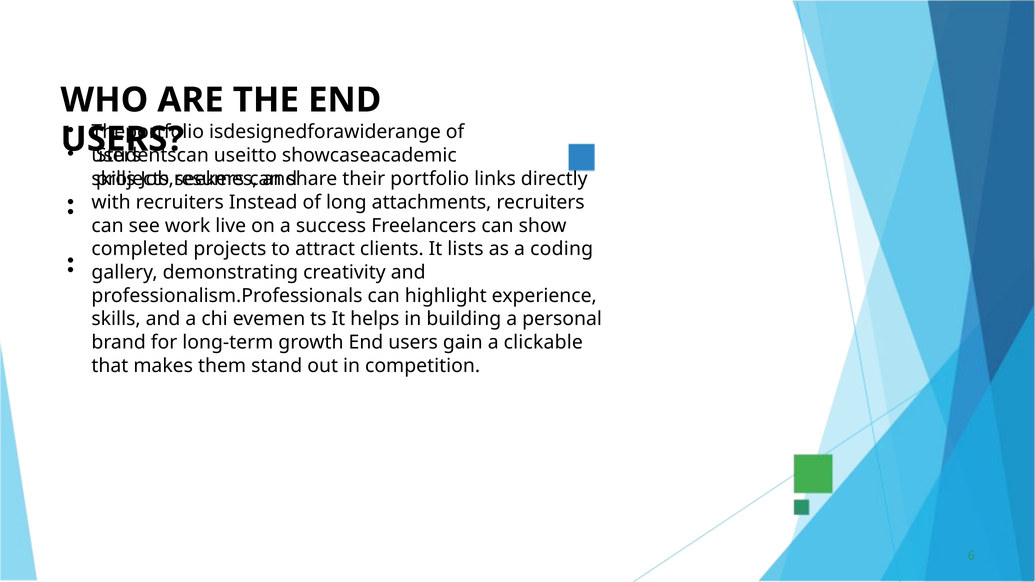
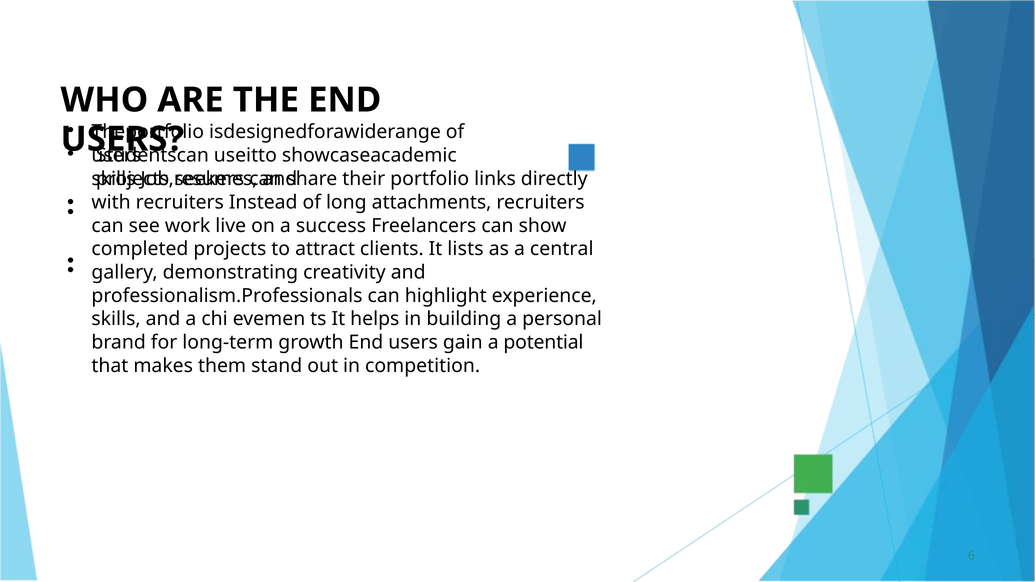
coding: coding -> central (562, 249)
clickable: clickable -> potential (543, 342)
